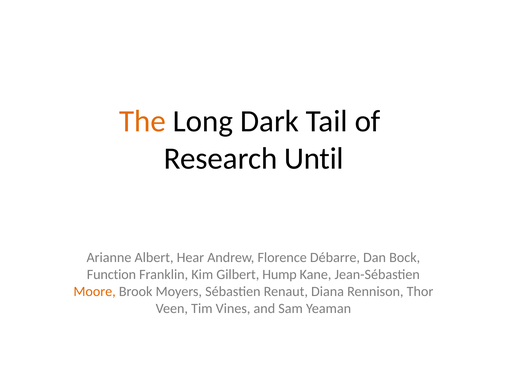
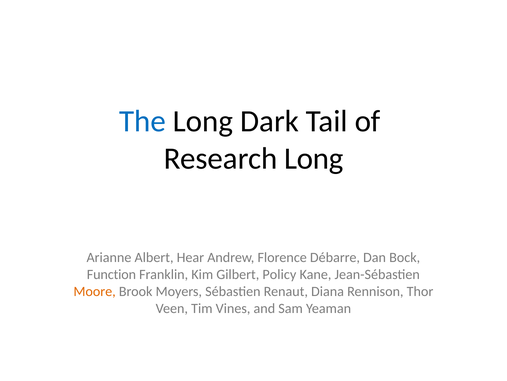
The colour: orange -> blue (143, 121)
Research Until: Until -> Long (314, 158)
Hump: Hump -> Policy (279, 274)
